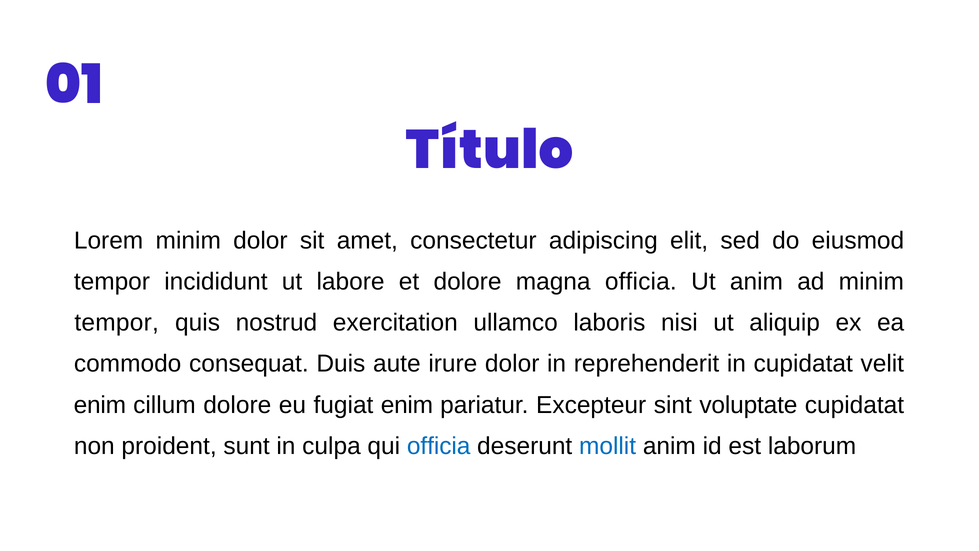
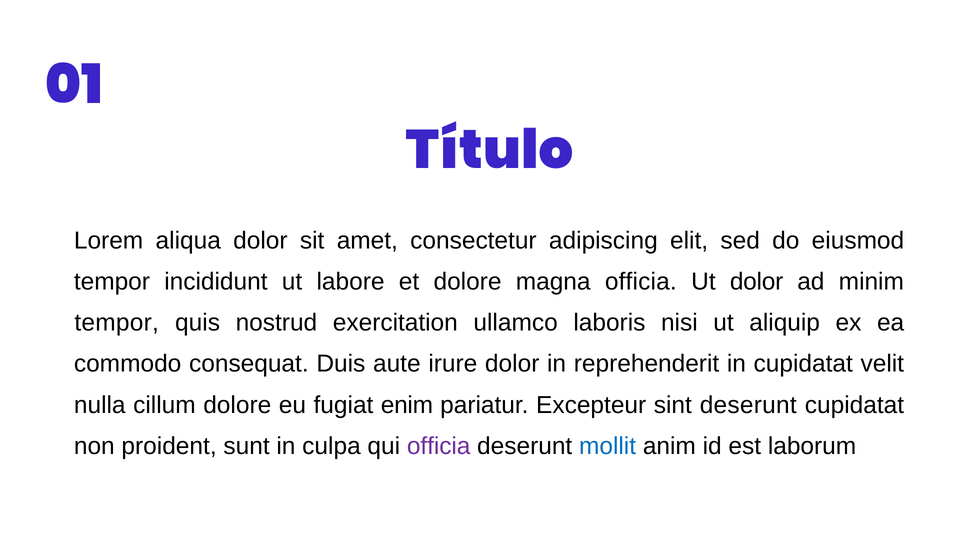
Lorem minim: minim -> aliqua (188, 240)
Ut anim: anim -> dolor (757, 281)
enim: enim -> nulla (100, 405)
sint voluptate: voluptate -> deserunt (748, 405)
officia colour: blue -> purple (439, 446)
